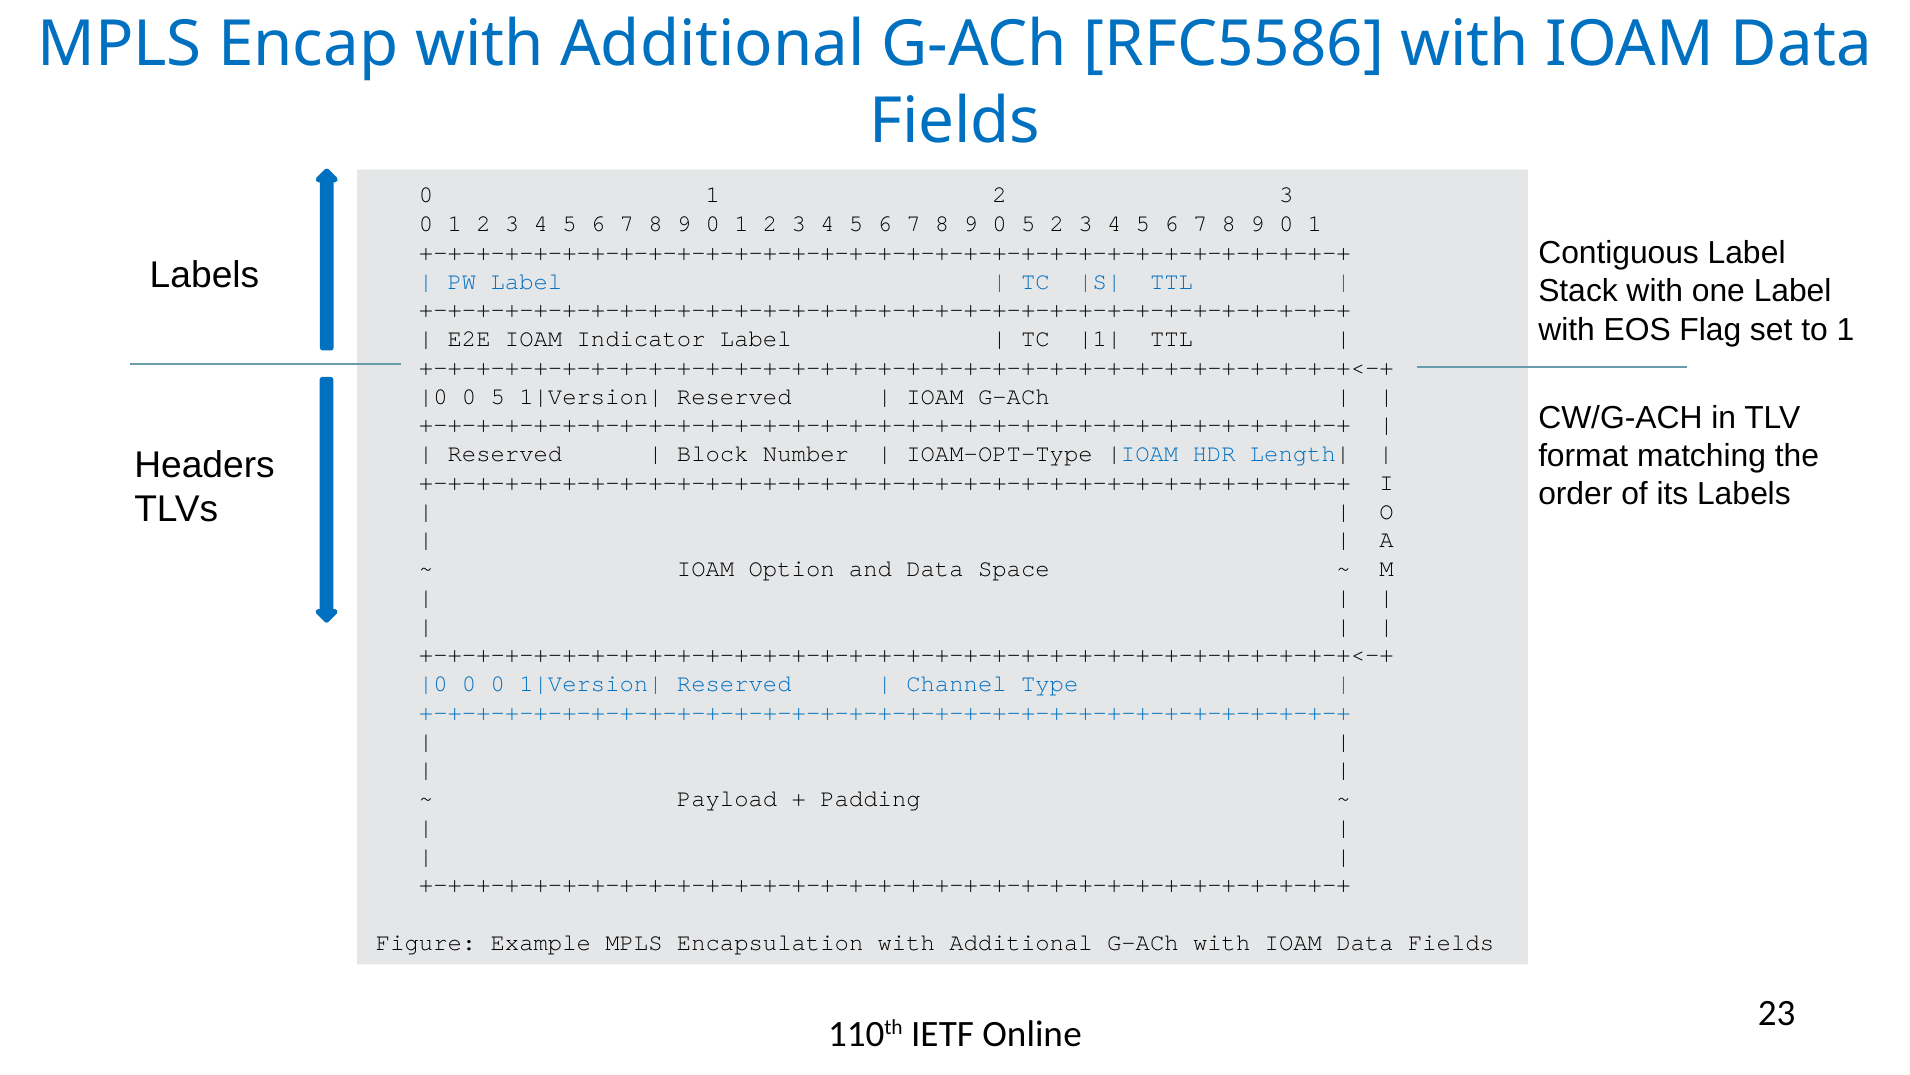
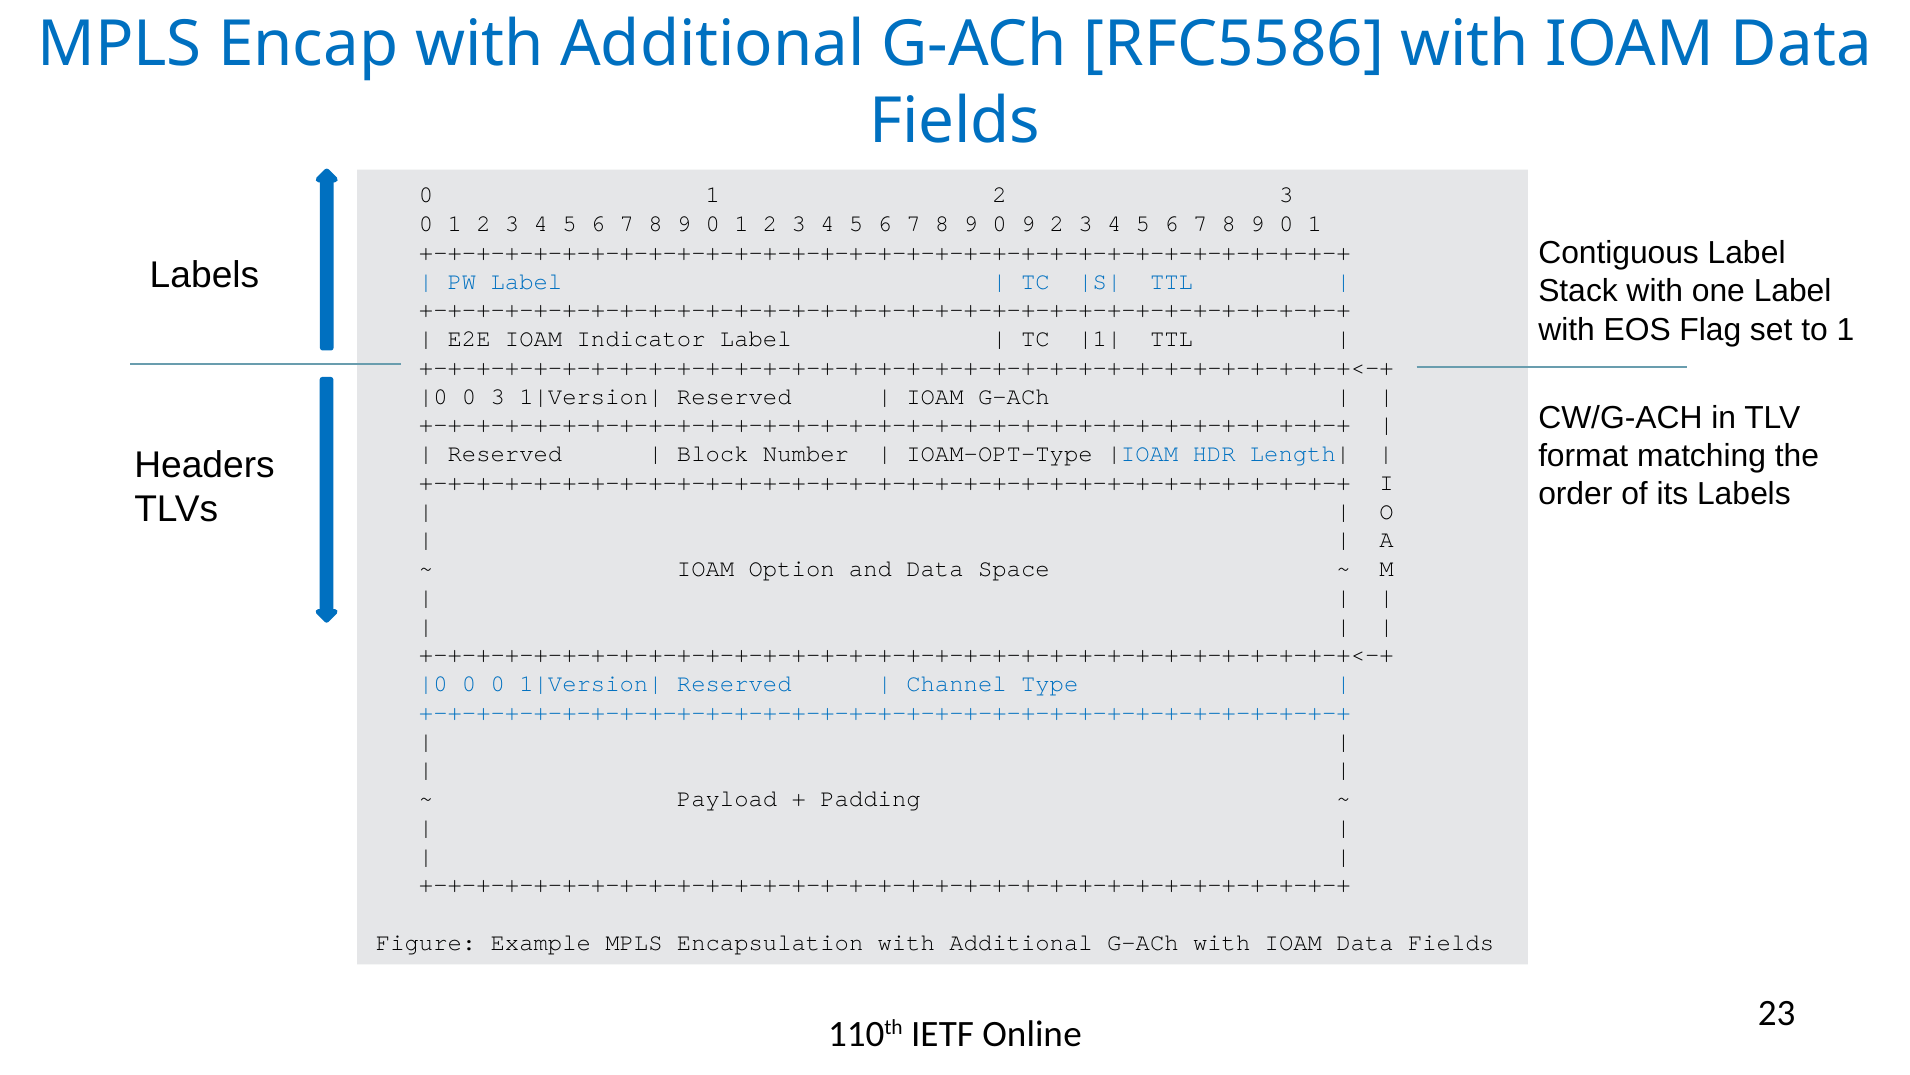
9 0 5: 5 -> 9 (1028, 224)
5: 5 -> 3 (498, 396)
